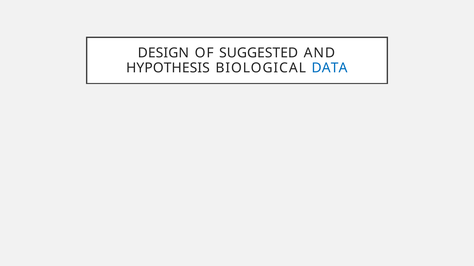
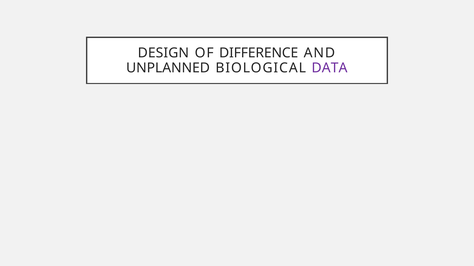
SUGGESTED: SUGGESTED -> DIFFERENCE (259, 53)
HYPOTHESIS: HYPOTHESIS -> UNPLANNED (168, 68)
DATA colour: blue -> purple (329, 68)
